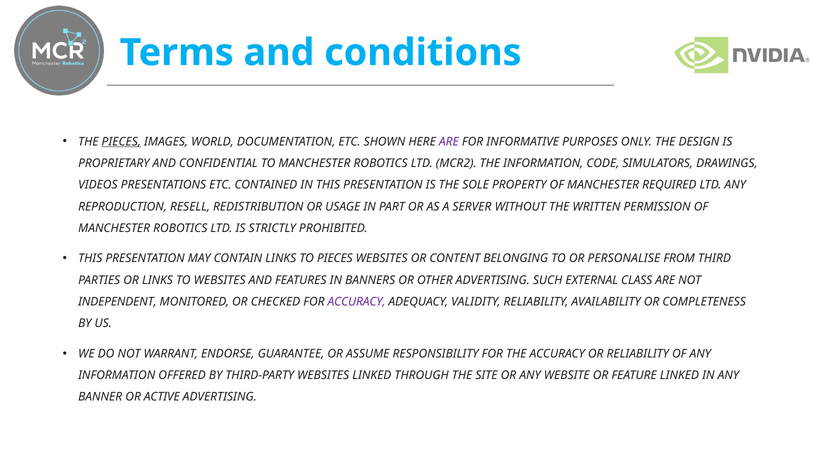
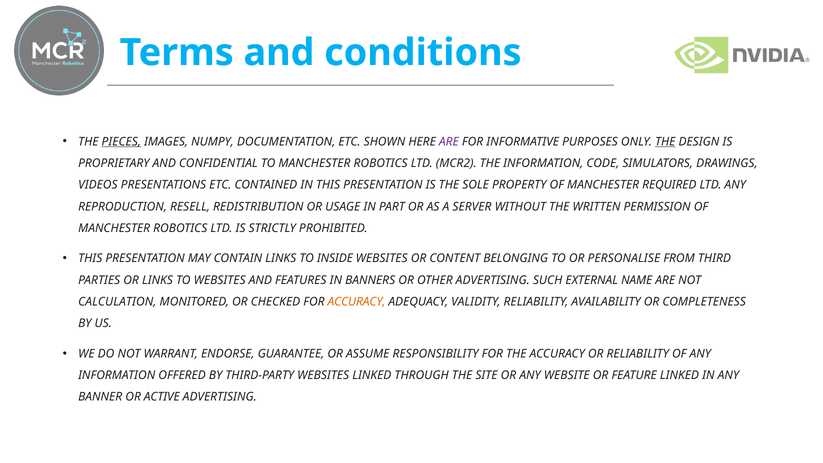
WORLD: WORLD -> NUMPY (213, 142)
THE underline: none -> present (665, 142)
TO PIECES: PIECES -> INSIDE (335, 258)
CLASS: CLASS -> NAME (637, 280)
INDEPENDENT: INDEPENDENT -> CALCULATION (117, 302)
ACCURACY colour: purple -> orange (357, 302)
